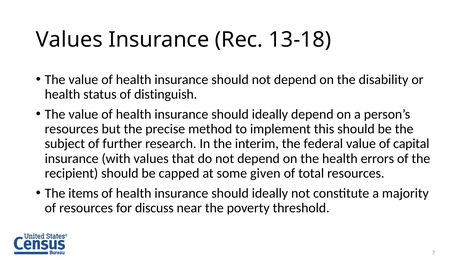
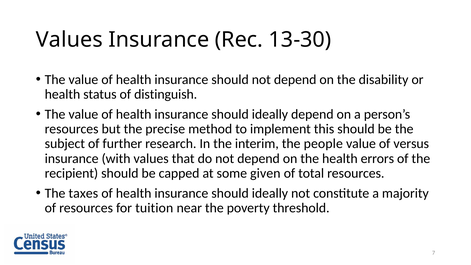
13-18: 13-18 -> 13-30 (300, 40)
federal: federal -> people (323, 144)
capital: capital -> versus (411, 144)
items: items -> taxes (83, 193)
discuss: discuss -> tuition (154, 208)
